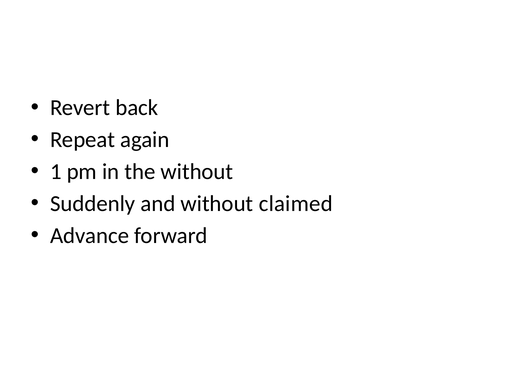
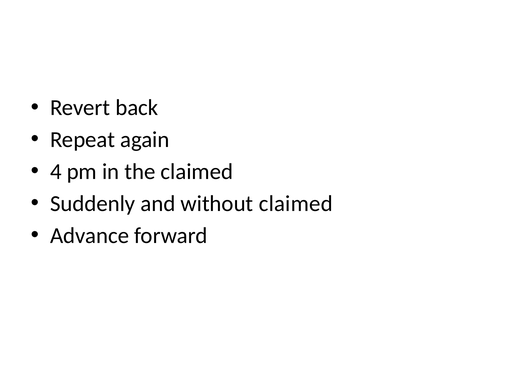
1: 1 -> 4 (56, 171)
the without: without -> claimed (197, 171)
